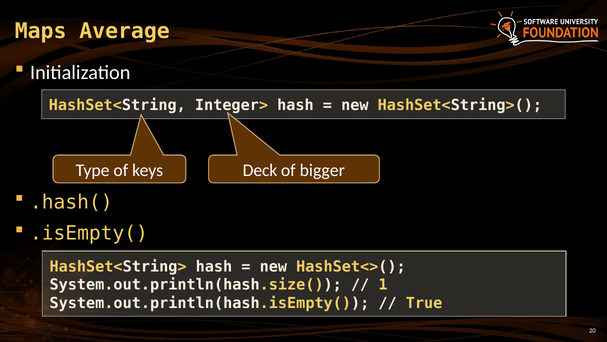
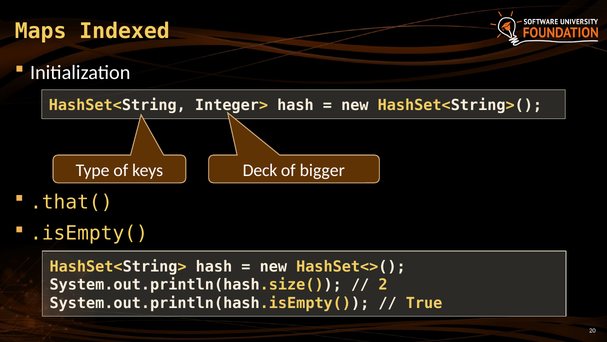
Average: Average -> Indexed (125, 31)
.hash(: .hash( -> .that( (71, 202)
1: 1 -> 2 (383, 284)
